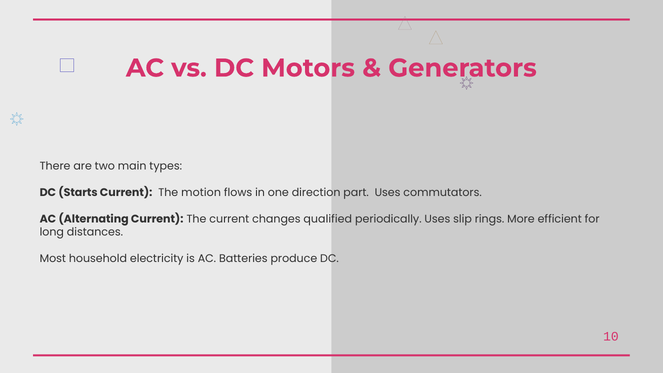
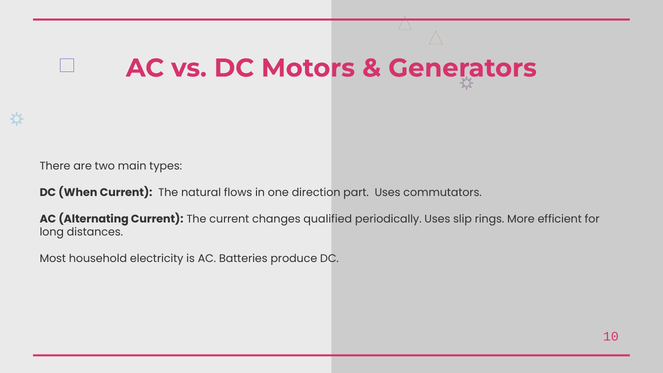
Starts: Starts -> When (78, 192)
motion: motion -> natural (201, 192)
